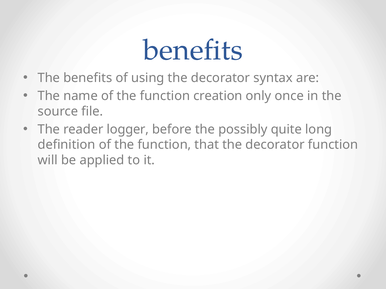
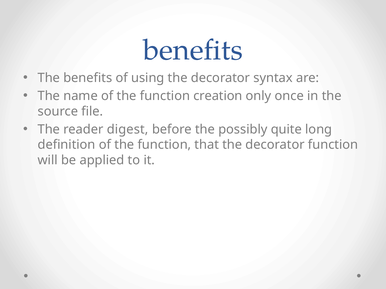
logger: logger -> digest (128, 130)
